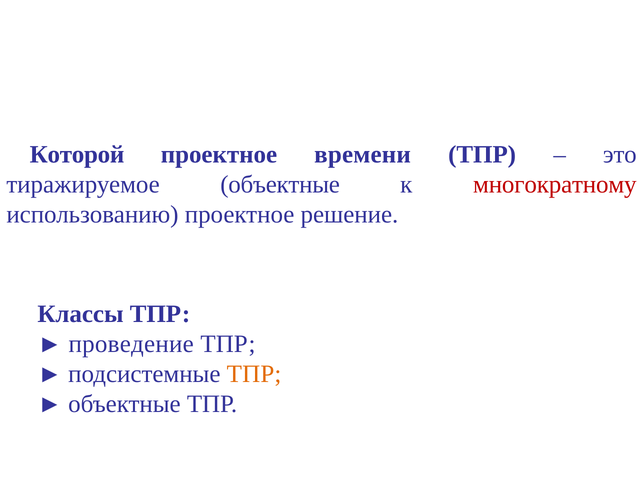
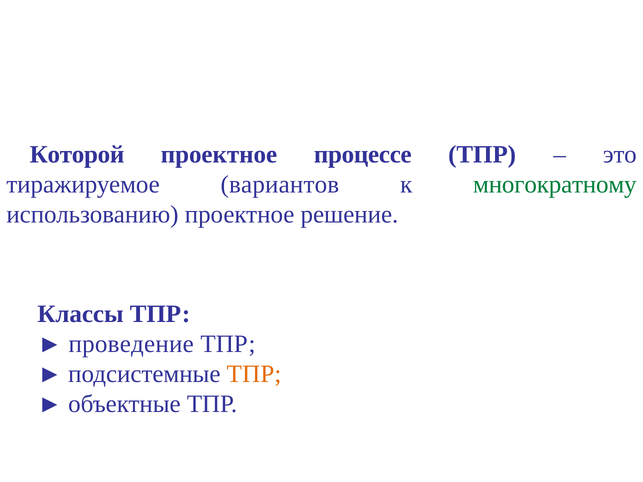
времени: времени -> процессе (363, 155)
тиражируемое объектные: объектные -> вариантов (280, 185)
многократному colour: red -> green (555, 185)
